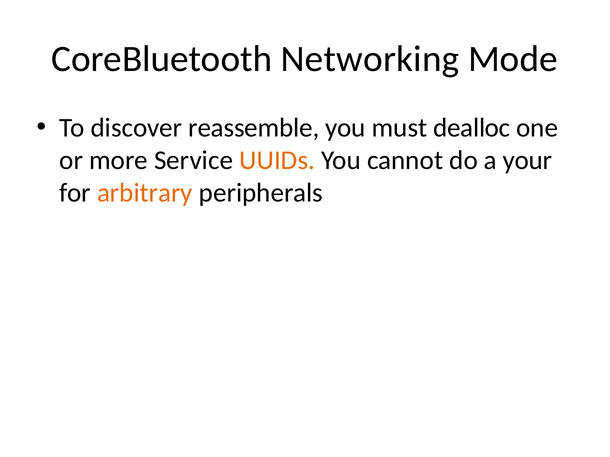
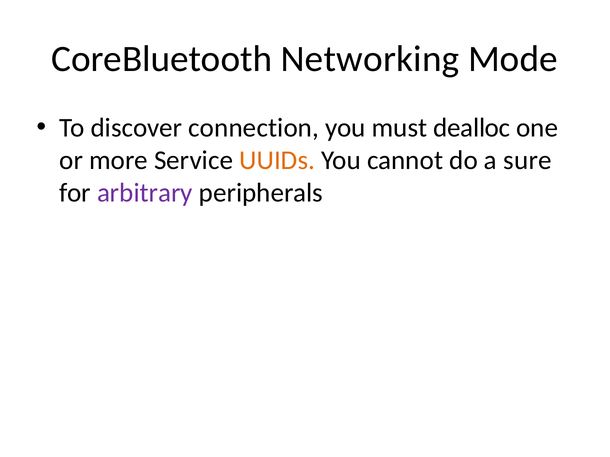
reassemble: reassemble -> connection (254, 128)
your: your -> sure (527, 161)
arbitrary colour: orange -> purple (145, 193)
